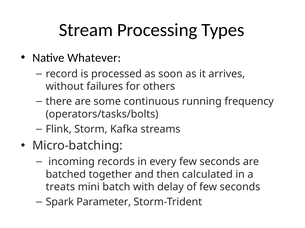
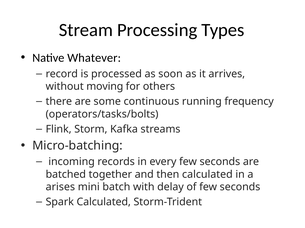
failures: failures -> moving (105, 87)
treats: treats -> arises (60, 188)
Spark Parameter: Parameter -> Calculated (104, 203)
